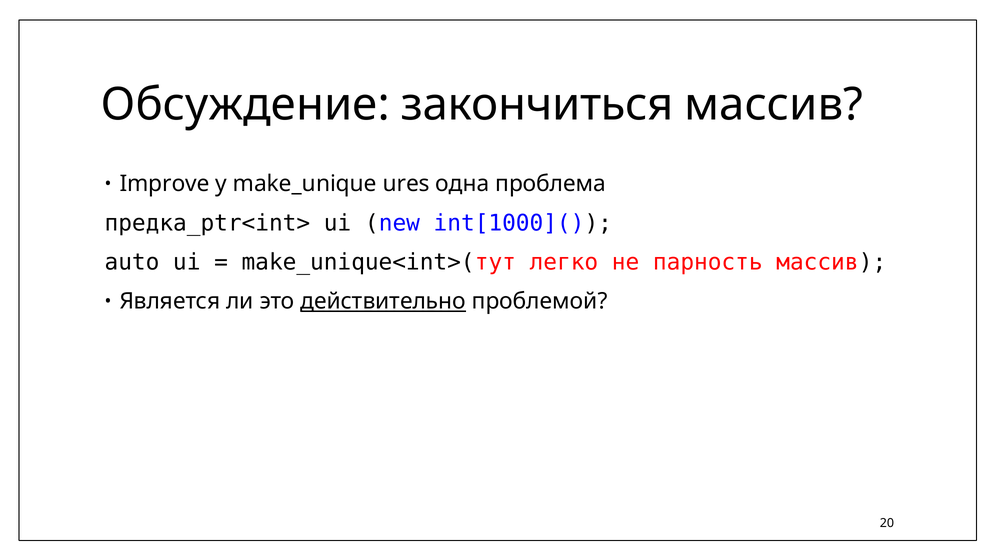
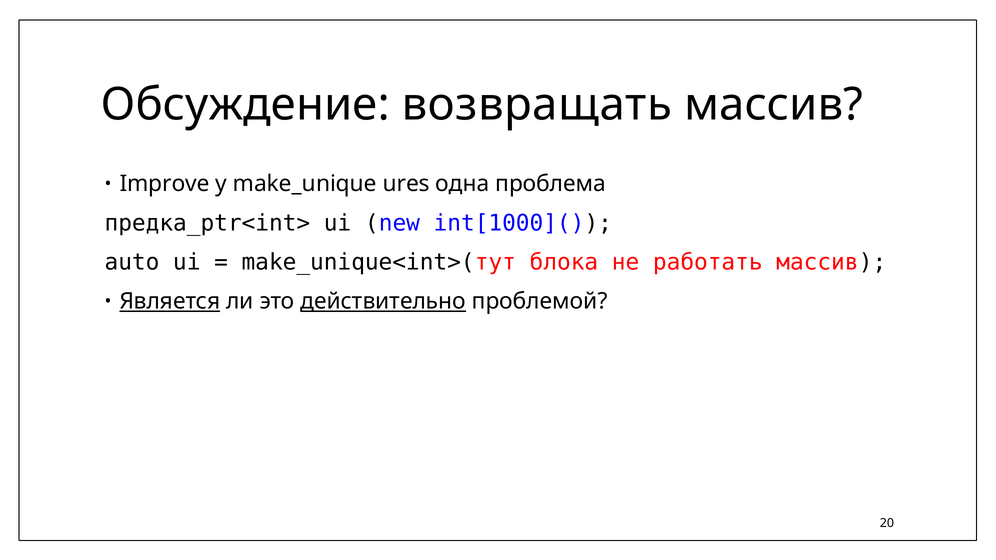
закончиться: закончиться -> возвращать (537, 105)
легко: легко -> блока (564, 262)
парность: парность -> работать (708, 262)
Является underline: none -> present (170, 302)
